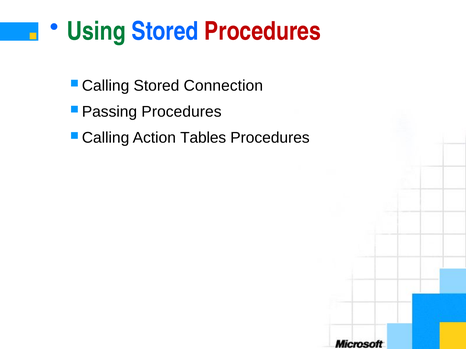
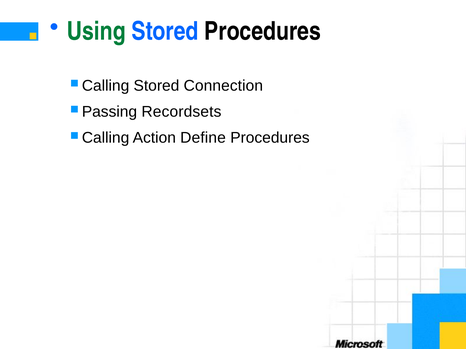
Procedures colour: red -> black (263, 31)
Procedures: Procedures -> Recordsets (181, 112)
Tables: Tables -> Define (203, 138)
